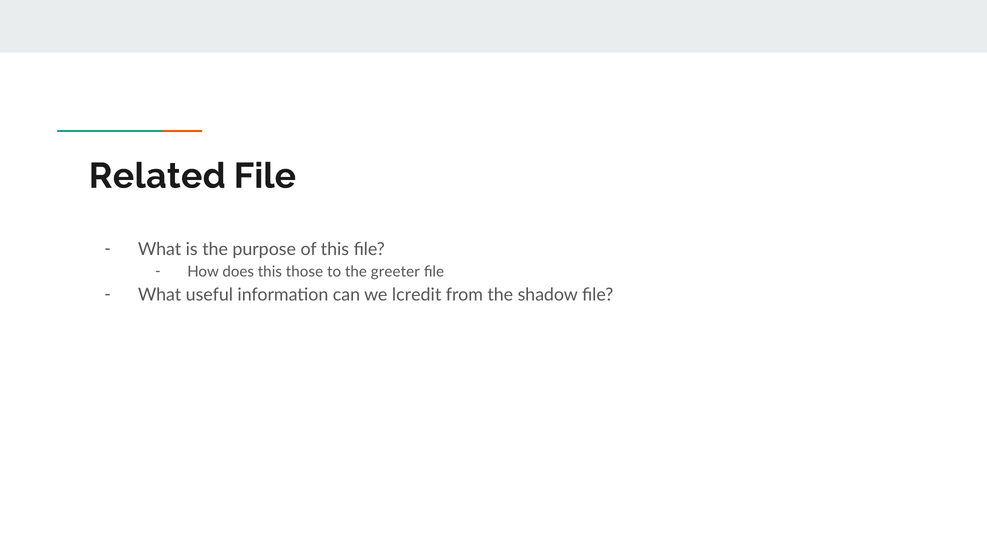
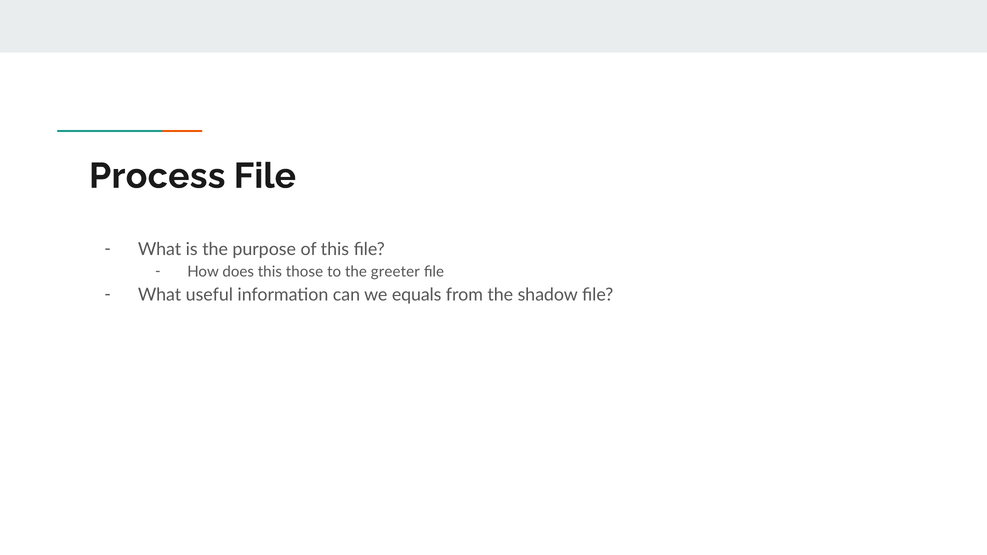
Related: Related -> Process (157, 176)
lcredit: lcredit -> equals (417, 295)
